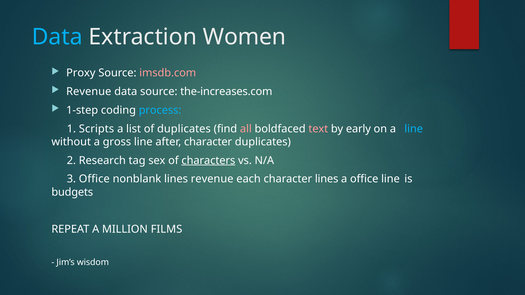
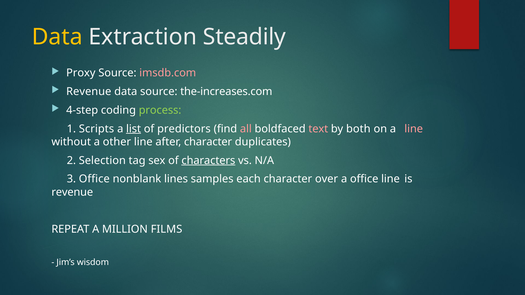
Data colour: light blue -> yellow (57, 37)
Women: Women -> Steadily (244, 37)
1-step: 1-step -> 4-step (82, 110)
process colour: light blue -> light green (160, 110)
list underline: none -> present (134, 129)
of duplicates: duplicates -> predictors (184, 129)
early: early -> both (358, 129)
line colour: light blue -> pink (414, 129)
gross: gross -> other (117, 142)
Research: Research -> Selection (102, 161)
lines revenue: revenue -> samples (212, 179)
character lines: lines -> over (327, 179)
budgets: budgets -> revenue (72, 192)
